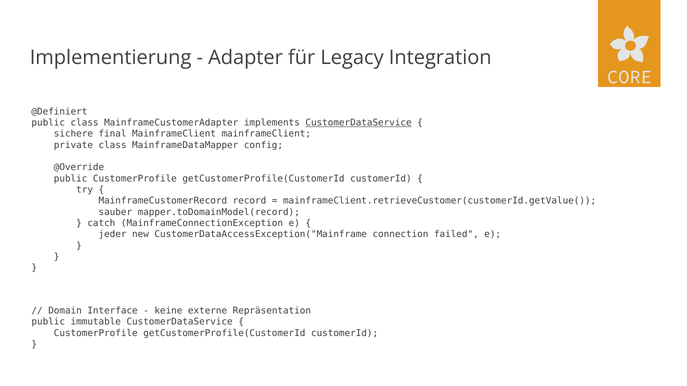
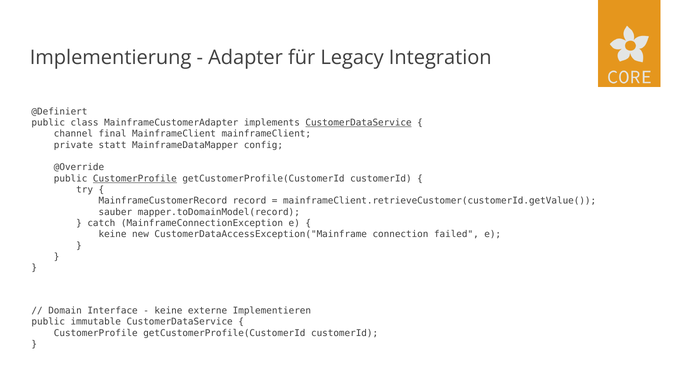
sichere: sichere -> channel (73, 134)
private class: class -> statt (113, 145)
CustomerProfile underline: none -> present (135, 179)
jeder: jeder -> keine (113, 235)
Repräsentation: Repräsentation -> Implementieren (272, 311)
